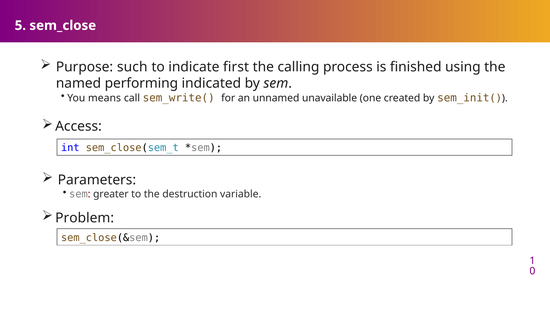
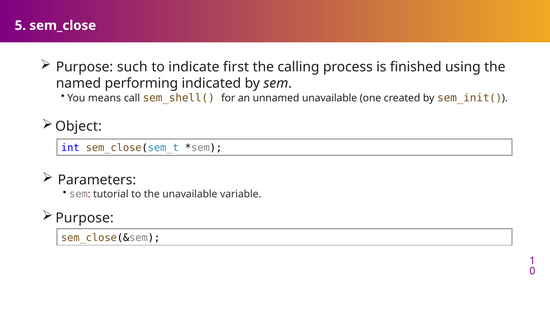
sem_write(: sem_write( -> sem_shell( (179, 98)
Access: Access -> Object (78, 127)
greater: greater -> tutorial (111, 194)
the destruction: destruction -> unavailable (190, 194)
Problem: Problem -> Purpose (85, 218)
